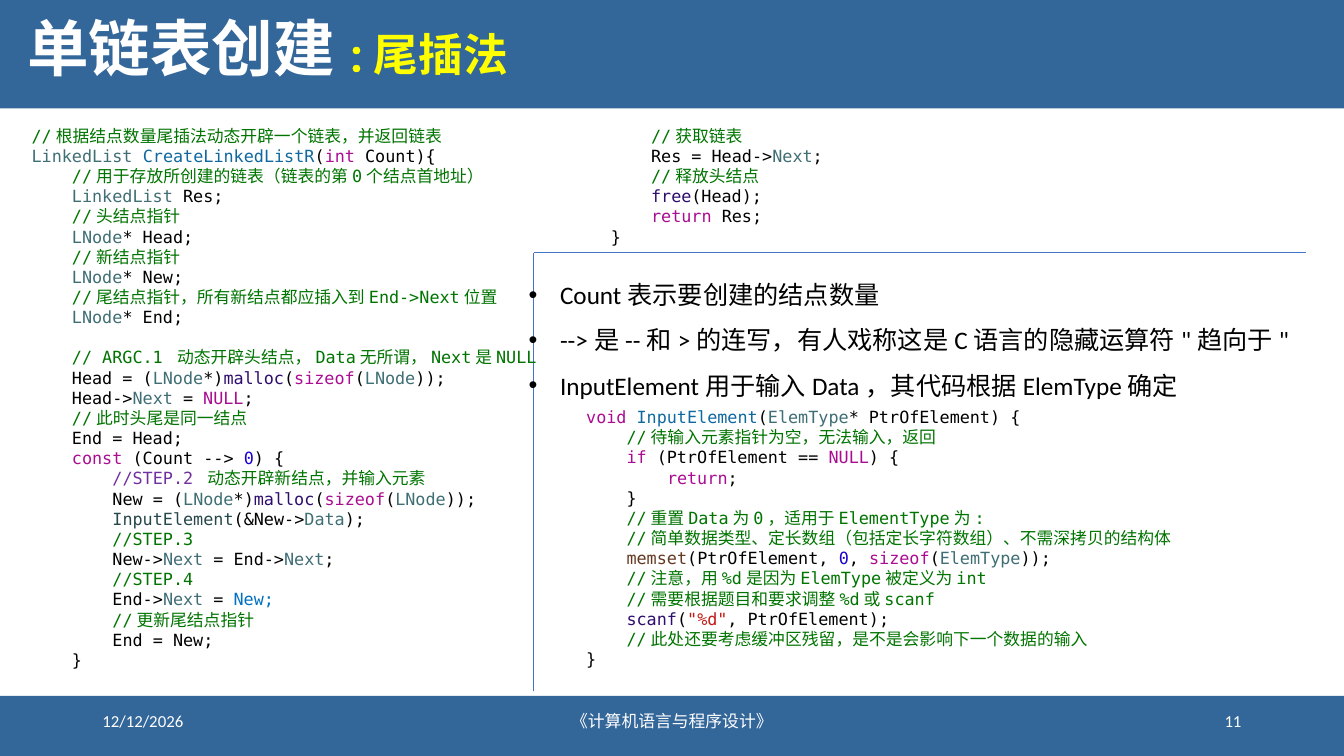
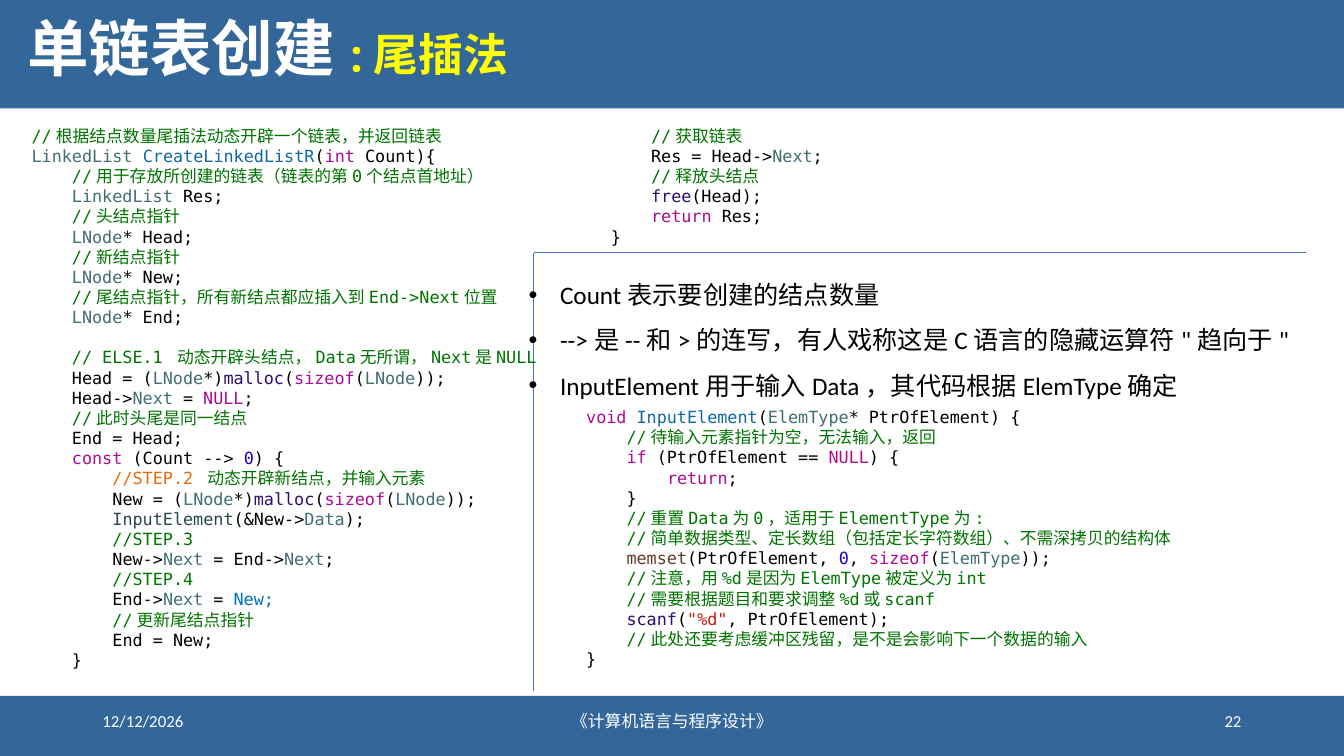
ARGC.1: ARGC.1 -> ELSE.1 (133, 358)
//STEP.2 colour: purple -> orange (153, 479)
11: 11 -> 22 (1233, 722)
